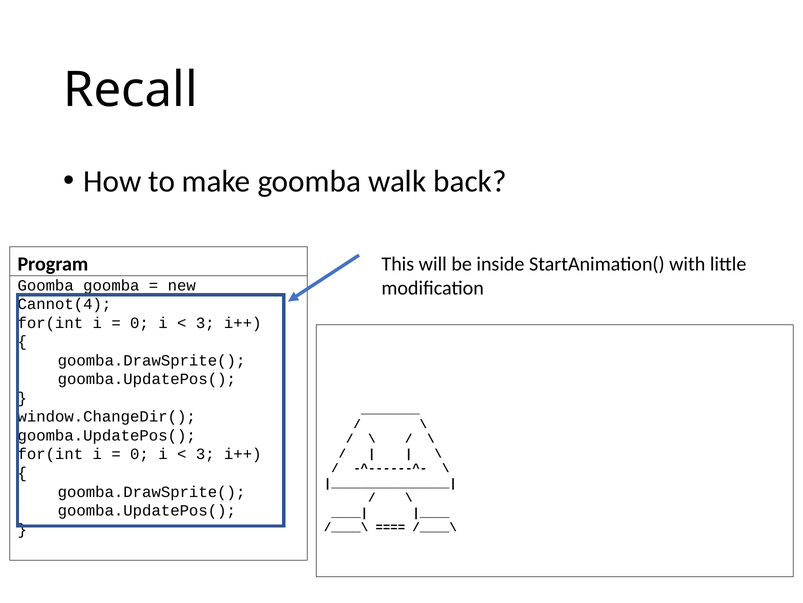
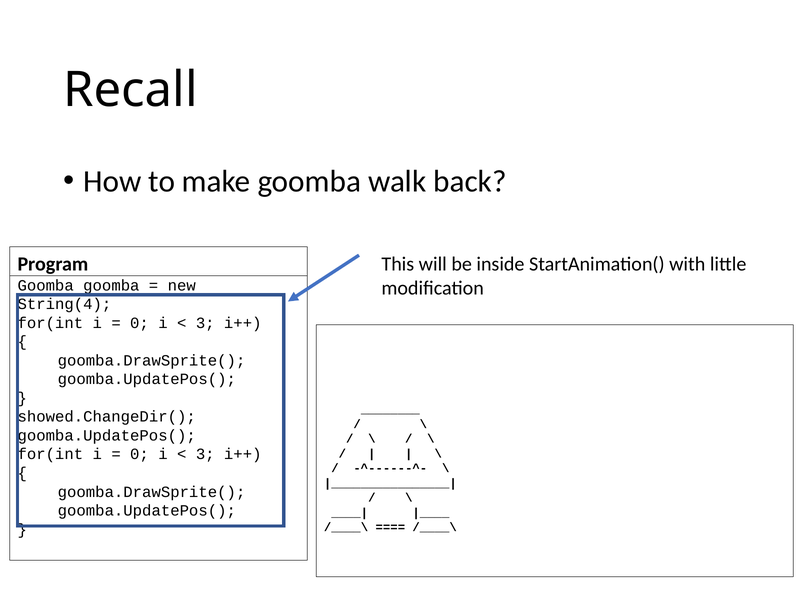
Cannot(4: Cannot(4 -> String(4 (64, 304)
window.ChangeDir(: window.ChangeDir( -> showed.ChangeDir( (107, 416)
